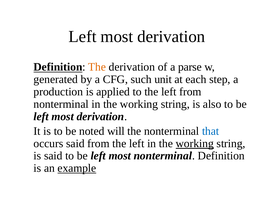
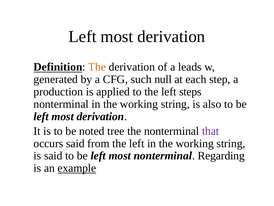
parse: parse -> leads (190, 67)
unit: unit -> null (163, 79)
left from: from -> steps (190, 91)
will: will -> tree (116, 131)
that colour: blue -> purple (211, 131)
working underline: present -> none (195, 143)
nonterminal Definition: Definition -> Regarding (221, 155)
